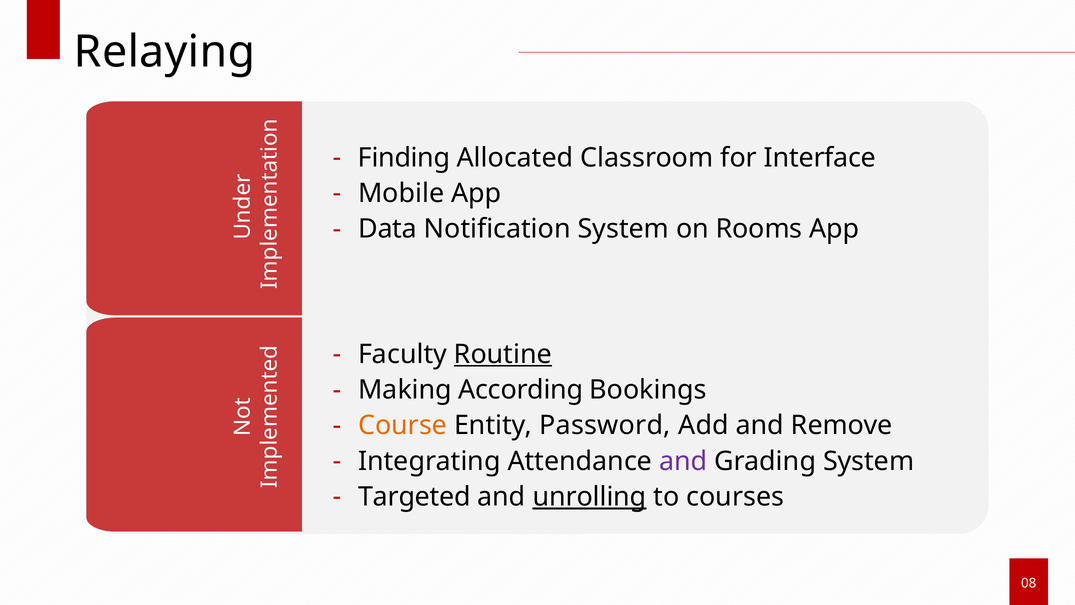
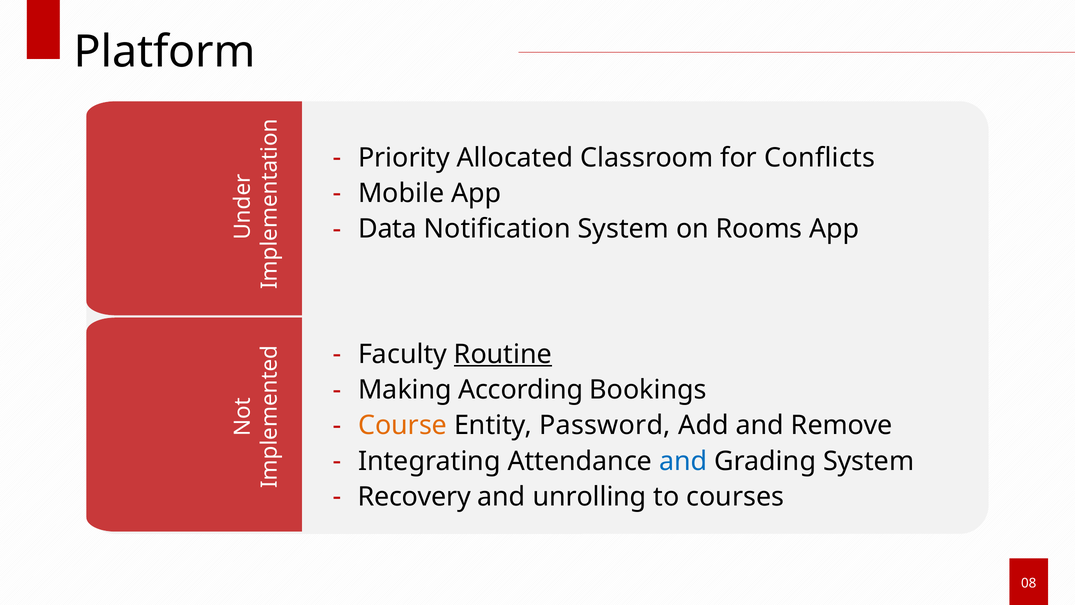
Relaying: Relaying -> Platform (165, 52)
Finding: Finding -> Priority (404, 158)
Interface: Interface -> Conflicts (820, 158)
and colour: purple -> blue (683, 461)
Targeted: Targeted -> Recovery (414, 497)
unrolling underline: present -> none (589, 497)
